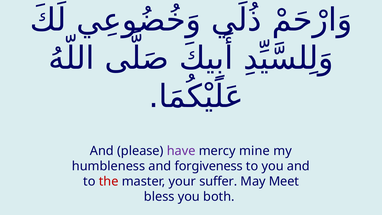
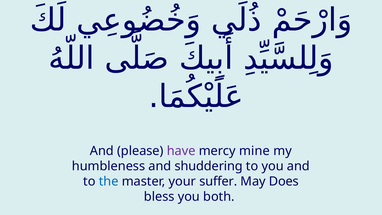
forgiveness: forgiveness -> shuddering (209, 166)
the colour: red -> blue (109, 181)
Meet: Meet -> Does (284, 181)
